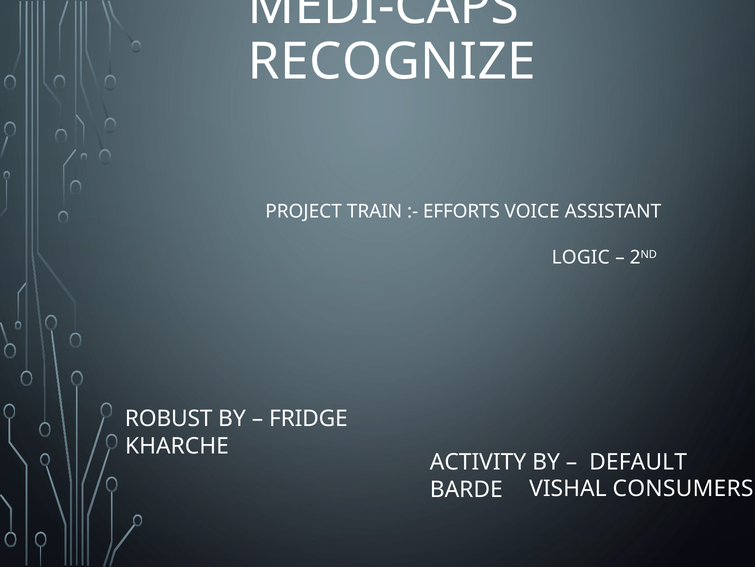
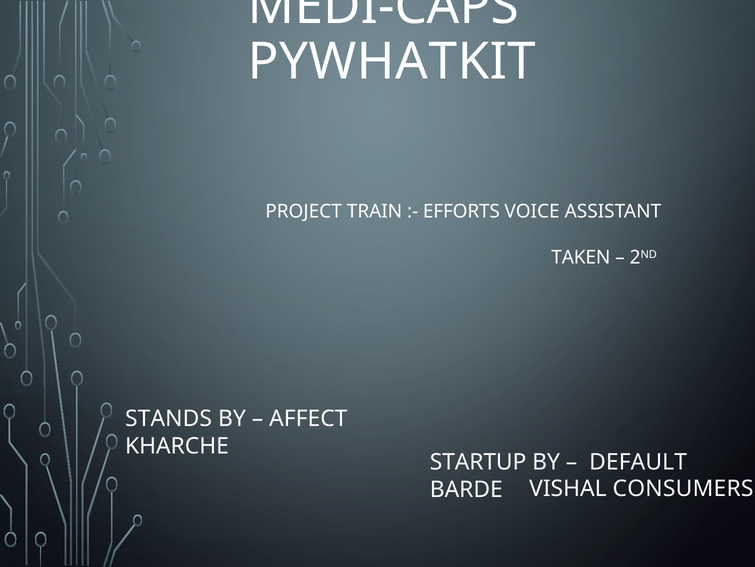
RECOGNIZE: RECOGNIZE -> PYWHATKIT (392, 62)
LOGIC: LOGIC -> TAKEN (581, 257)
ROBUST: ROBUST -> STANDS (169, 418)
FRIDGE: FRIDGE -> AFFECT (308, 418)
ACTIVITY: ACTIVITY -> STARTUP (478, 462)
